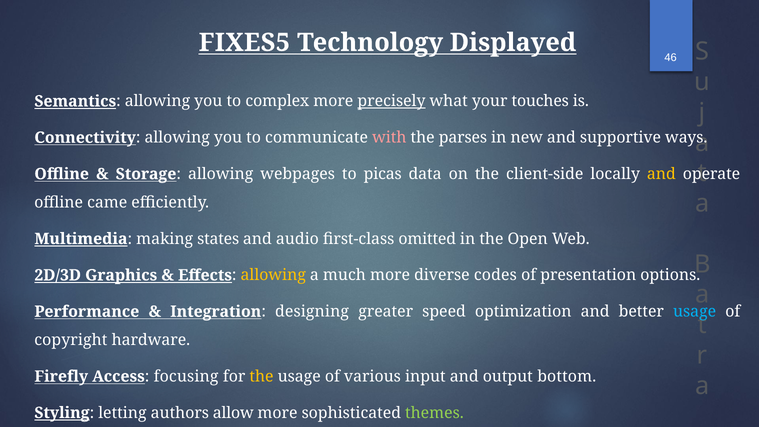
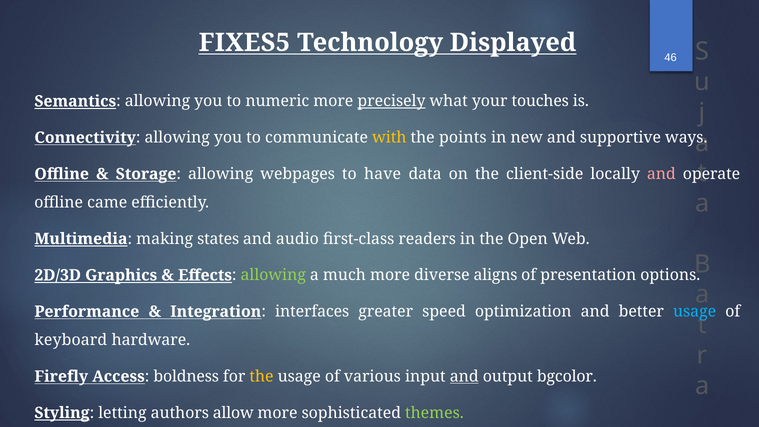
complex: complex -> numeric (277, 101)
with colour: pink -> yellow (389, 138)
parses: parses -> points (463, 138)
picas: picas -> have (383, 174)
and colour: yellow -> pink (661, 174)
omitted: omitted -> readers (427, 239)
allowing colour: yellow -> light green (273, 275)
codes: codes -> aligns (495, 275)
designing: designing -> interfaces (312, 312)
copyright: copyright -> keyboard (71, 340)
focusing: focusing -> boldness (186, 376)
and underline: none -> present (464, 376)
bottom: bottom -> bgcolor (567, 376)
